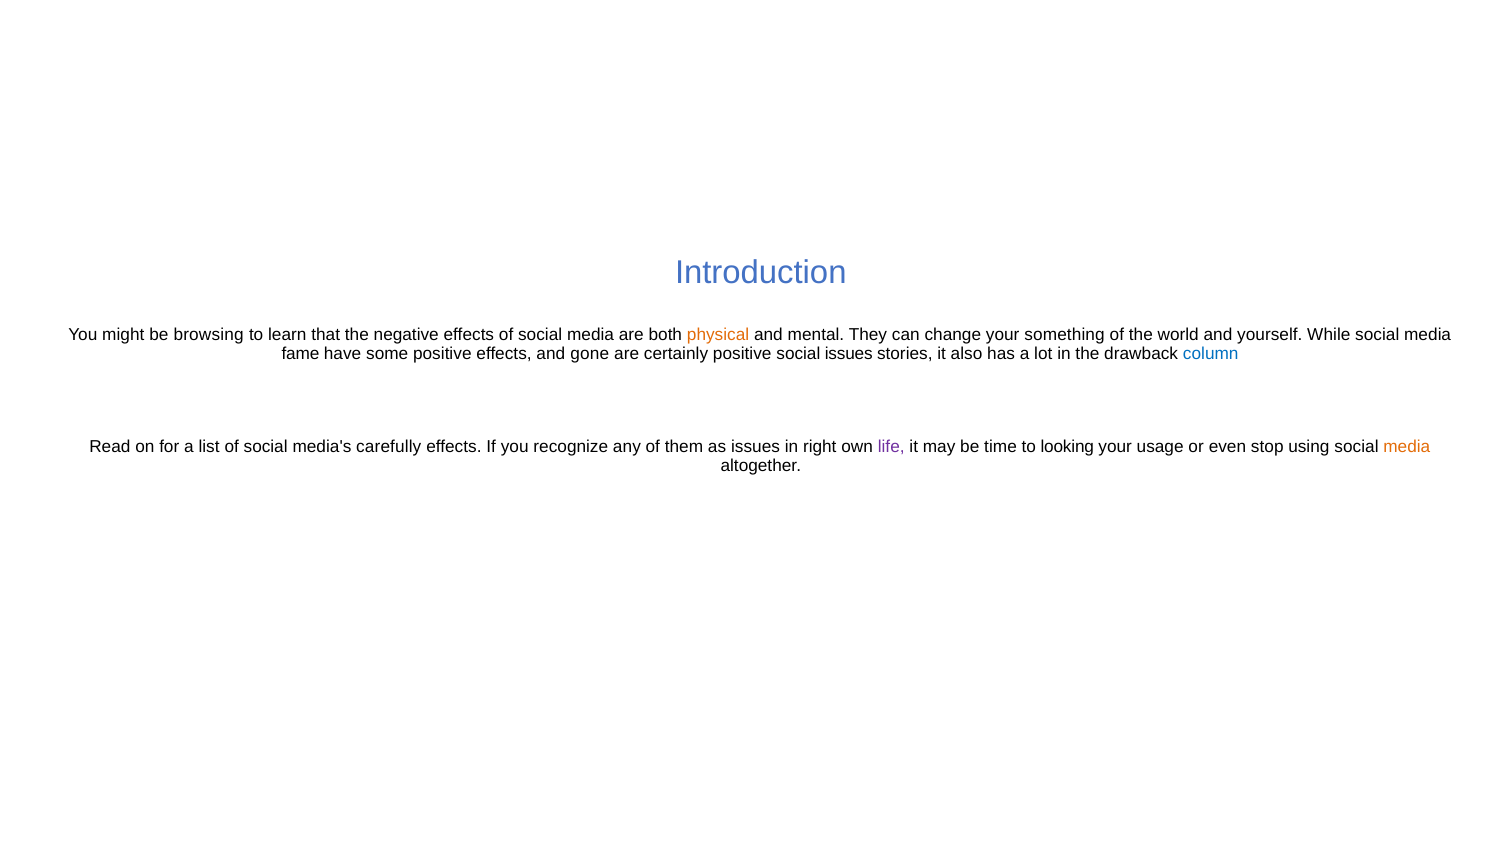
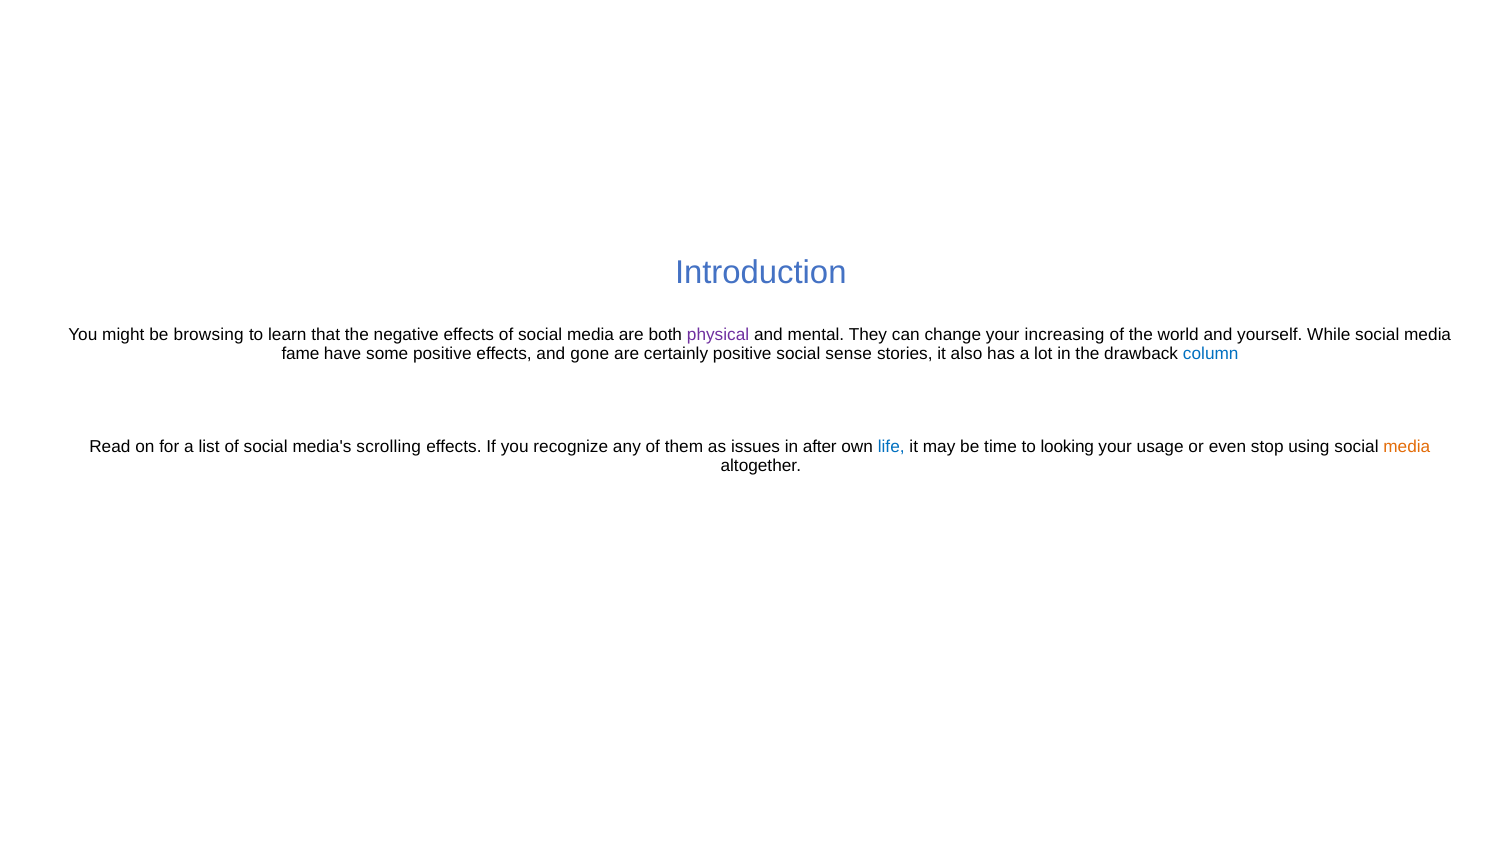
physical colour: orange -> purple (718, 335)
something: something -> increasing (1065, 335)
social issues: issues -> sense (849, 353)
carefully: carefully -> scrolling (389, 446)
right: right -> after (820, 446)
life colour: purple -> blue (891, 446)
